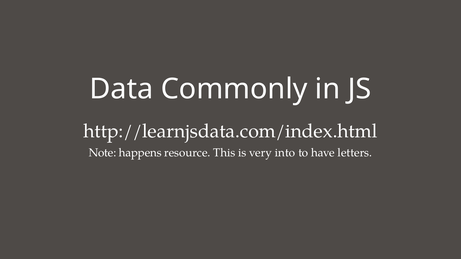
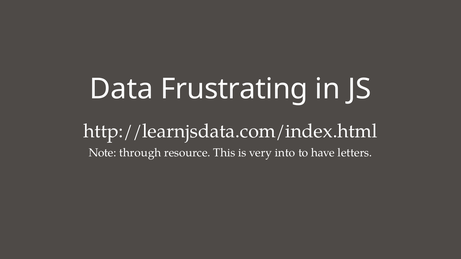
Commonly: Commonly -> Frustrating (234, 89)
happens: happens -> through (140, 153)
